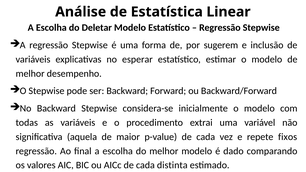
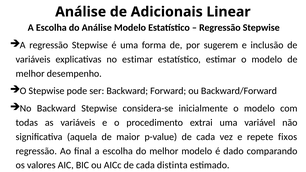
Estatística: Estatística -> Adicionais (167, 12)
do Deletar: Deletar -> Análise (97, 28)
no esperar: esperar -> estimar (137, 59)
